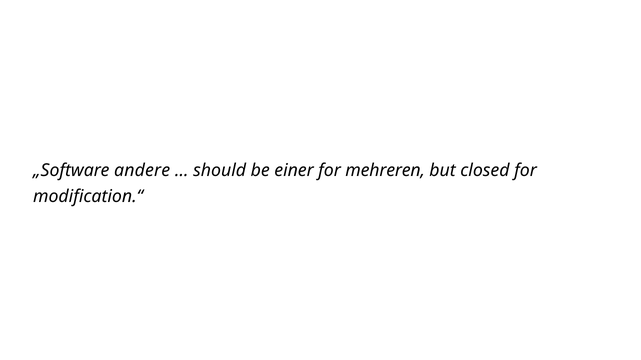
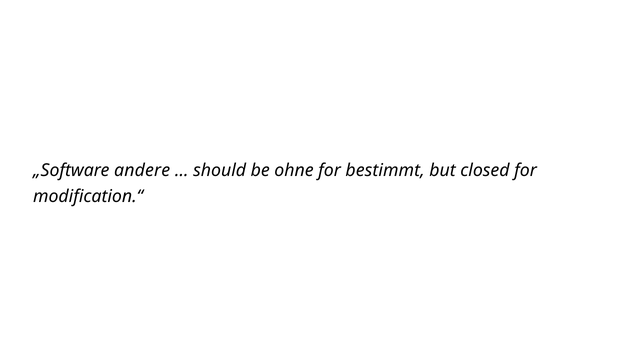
einer: einer -> ohne (294, 171)
mehreren: mehreren -> bestimmt (385, 171)
